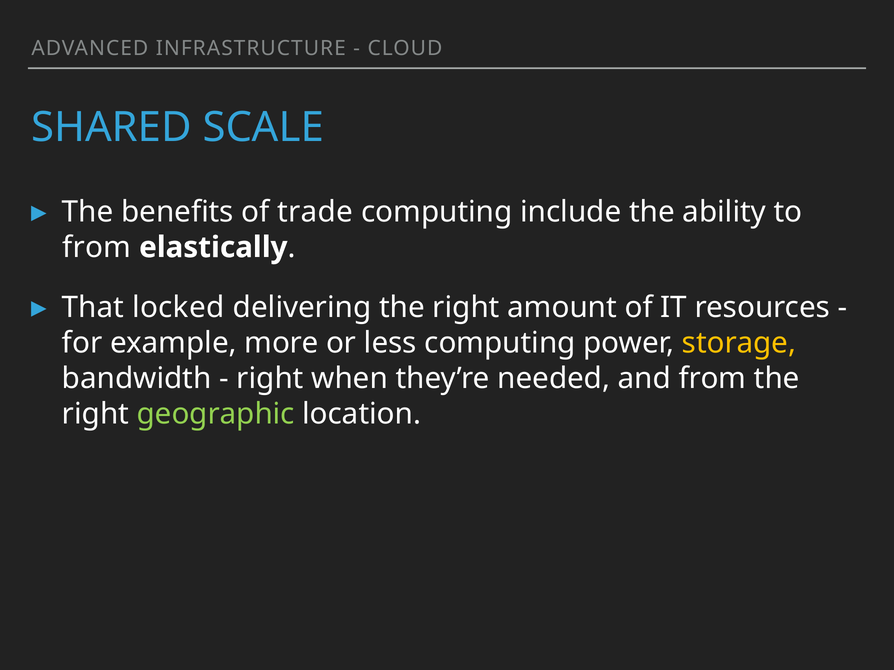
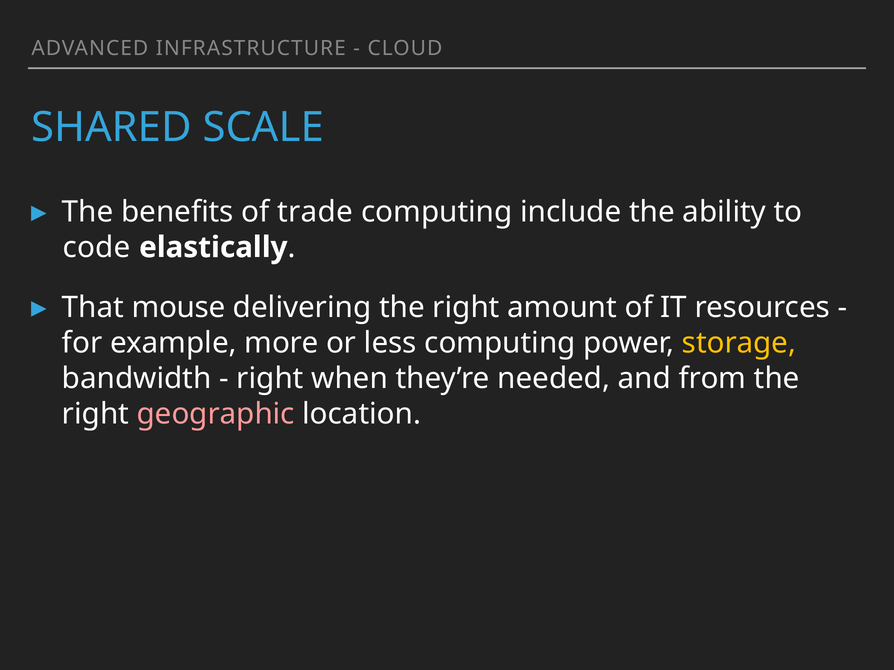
from: from -> code (97, 248)
locked: locked -> mouse (179, 308)
geographic colour: light green -> pink (216, 414)
